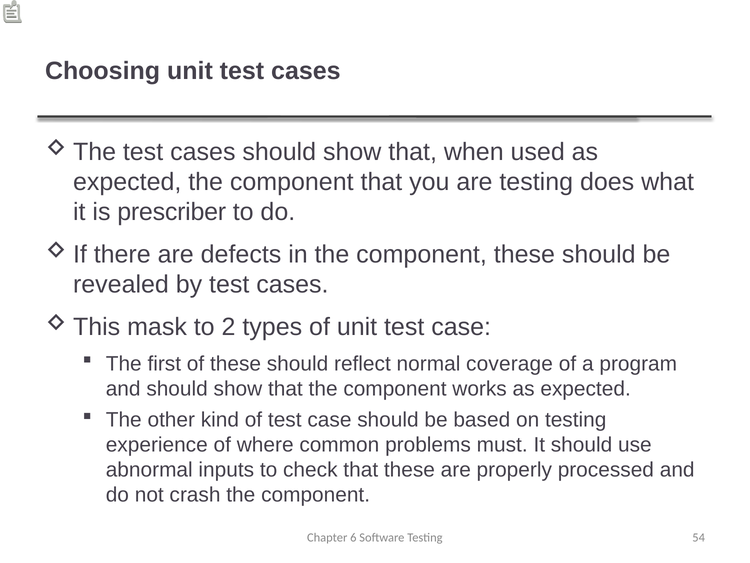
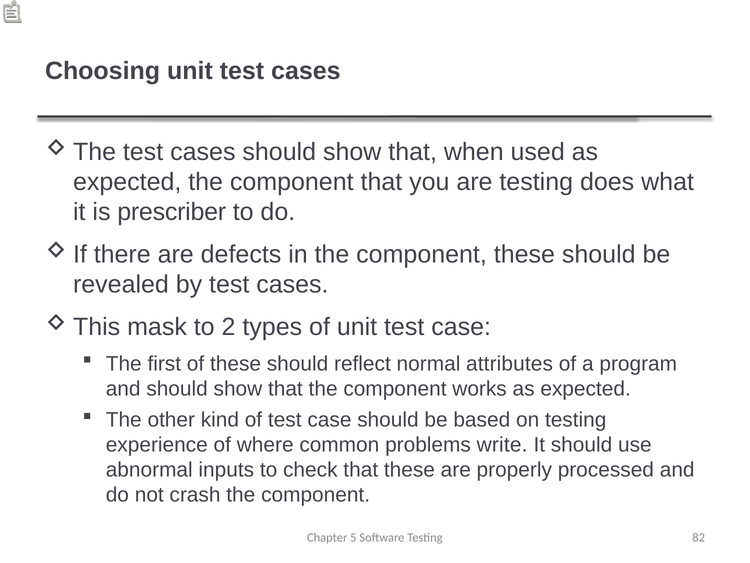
coverage: coverage -> attributes (510, 363)
must: must -> write (502, 445)
6: 6 -> 5 (353, 537)
54: 54 -> 82 (699, 537)
